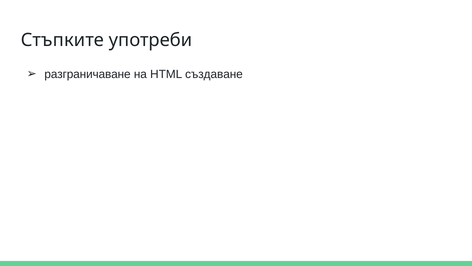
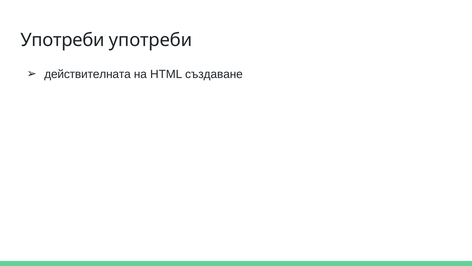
Стъпките: Стъпките -> Употреби (63, 40)
разграничаване: разграничаване -> действителната (88, 74)
